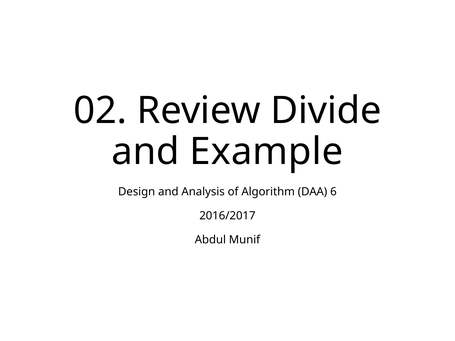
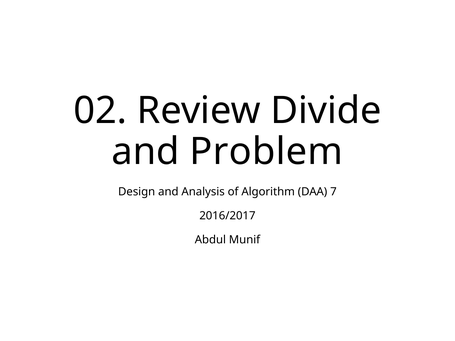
Example: Example -> Problem (266, 152)
6: 6 -> 7 (333, 192)
